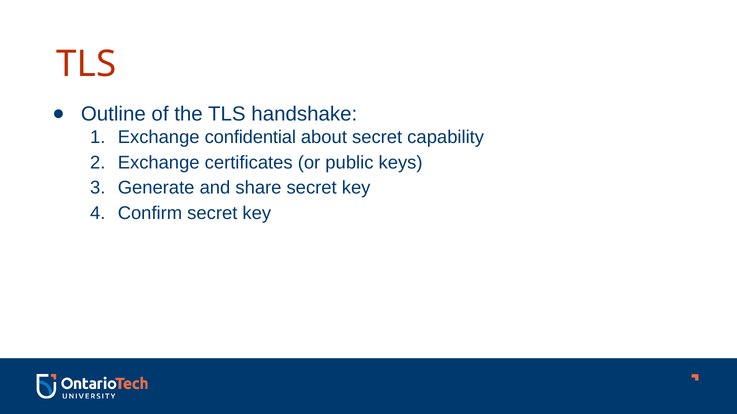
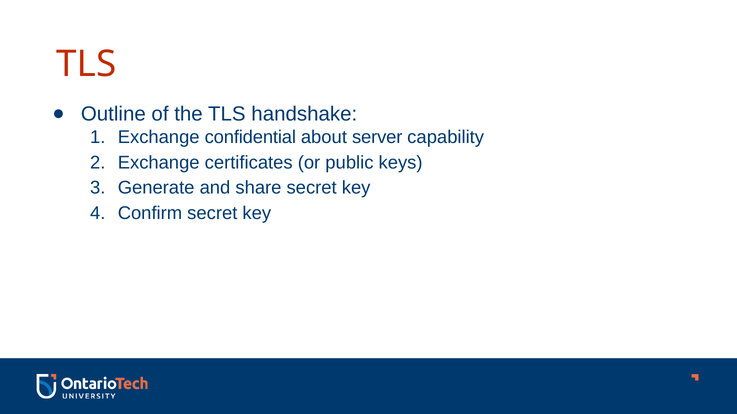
about secret: secret -> server (377, 137)
